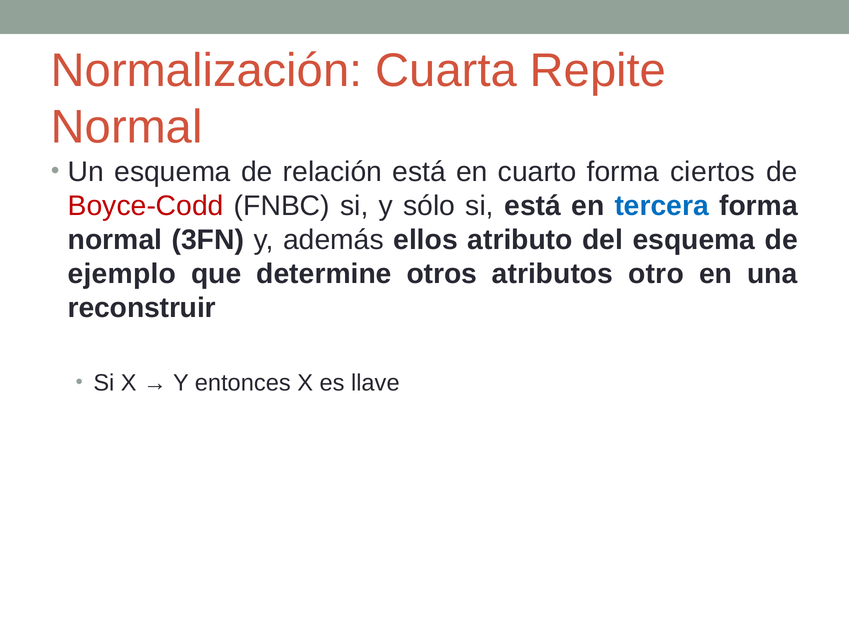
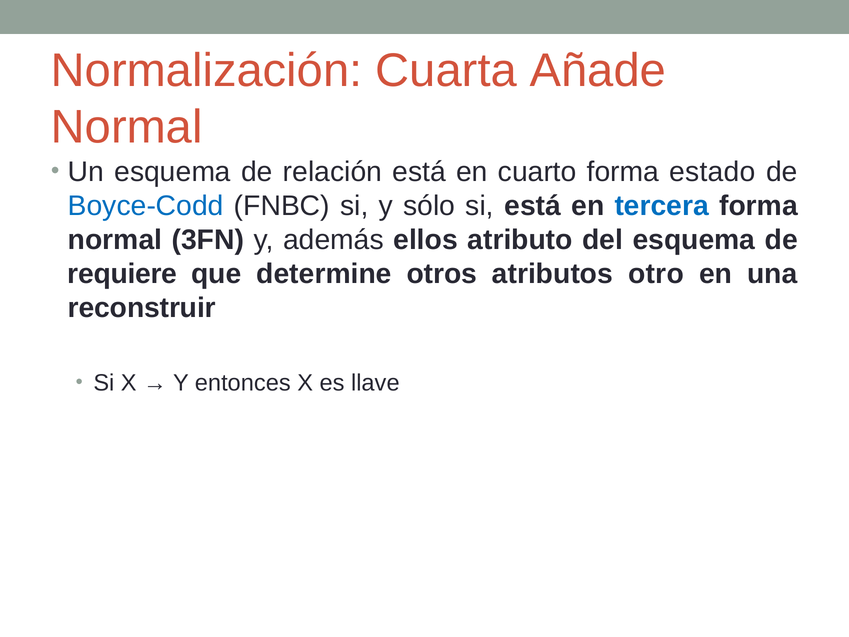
Repite: Repite -> Añade (598, 71)
ciertos: ciertos -> estado (713, 172)
Boyce-Codd colour: red -> blue (146, 206)
ejemplo: ejemplo -> requiere (122, 274)
